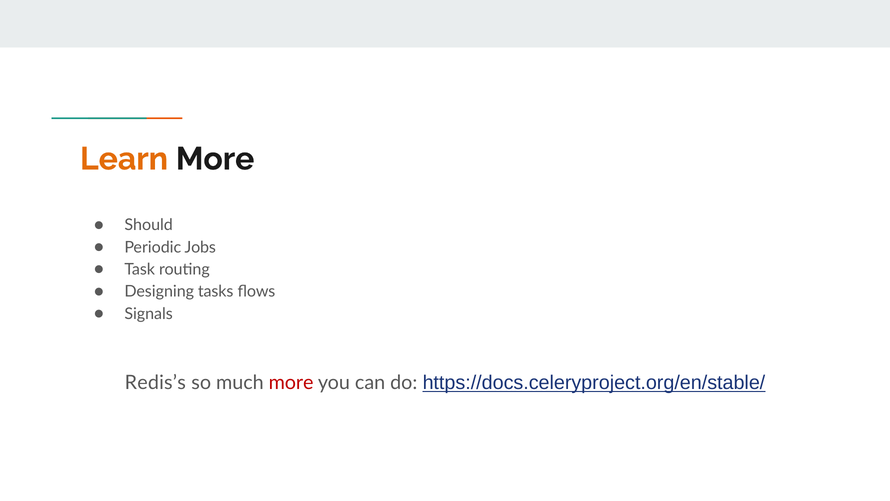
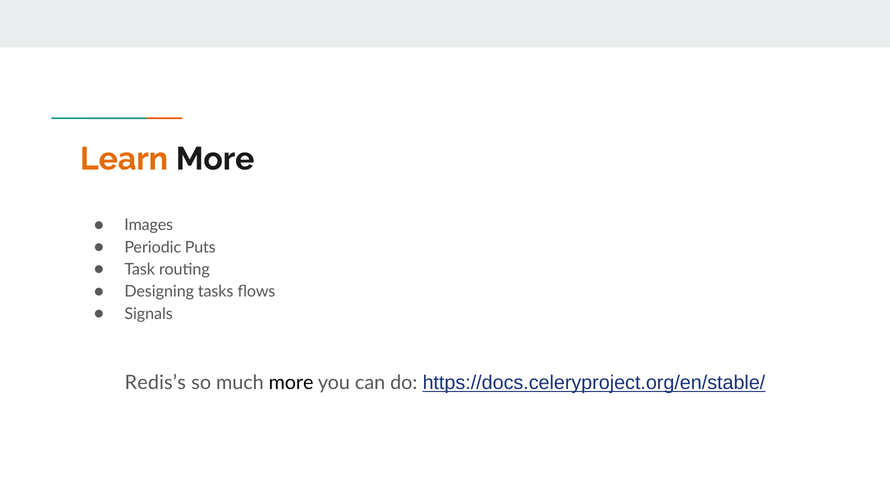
Should: Should -> Images (149, 225)
Jobs: Jobs -> Puts (200, 247)
more colour: red -> black (291, 383)
